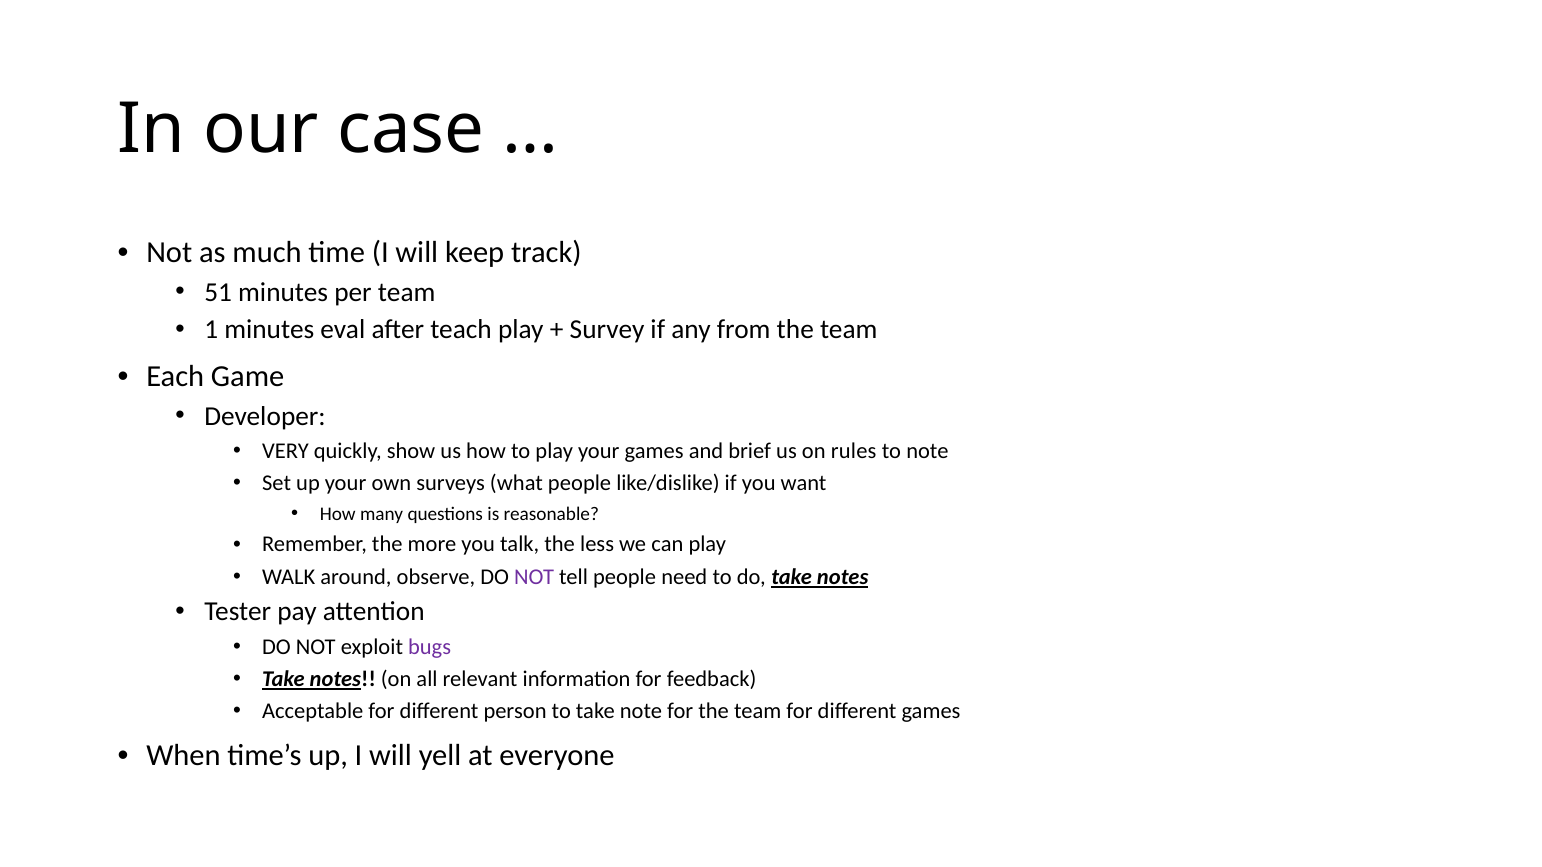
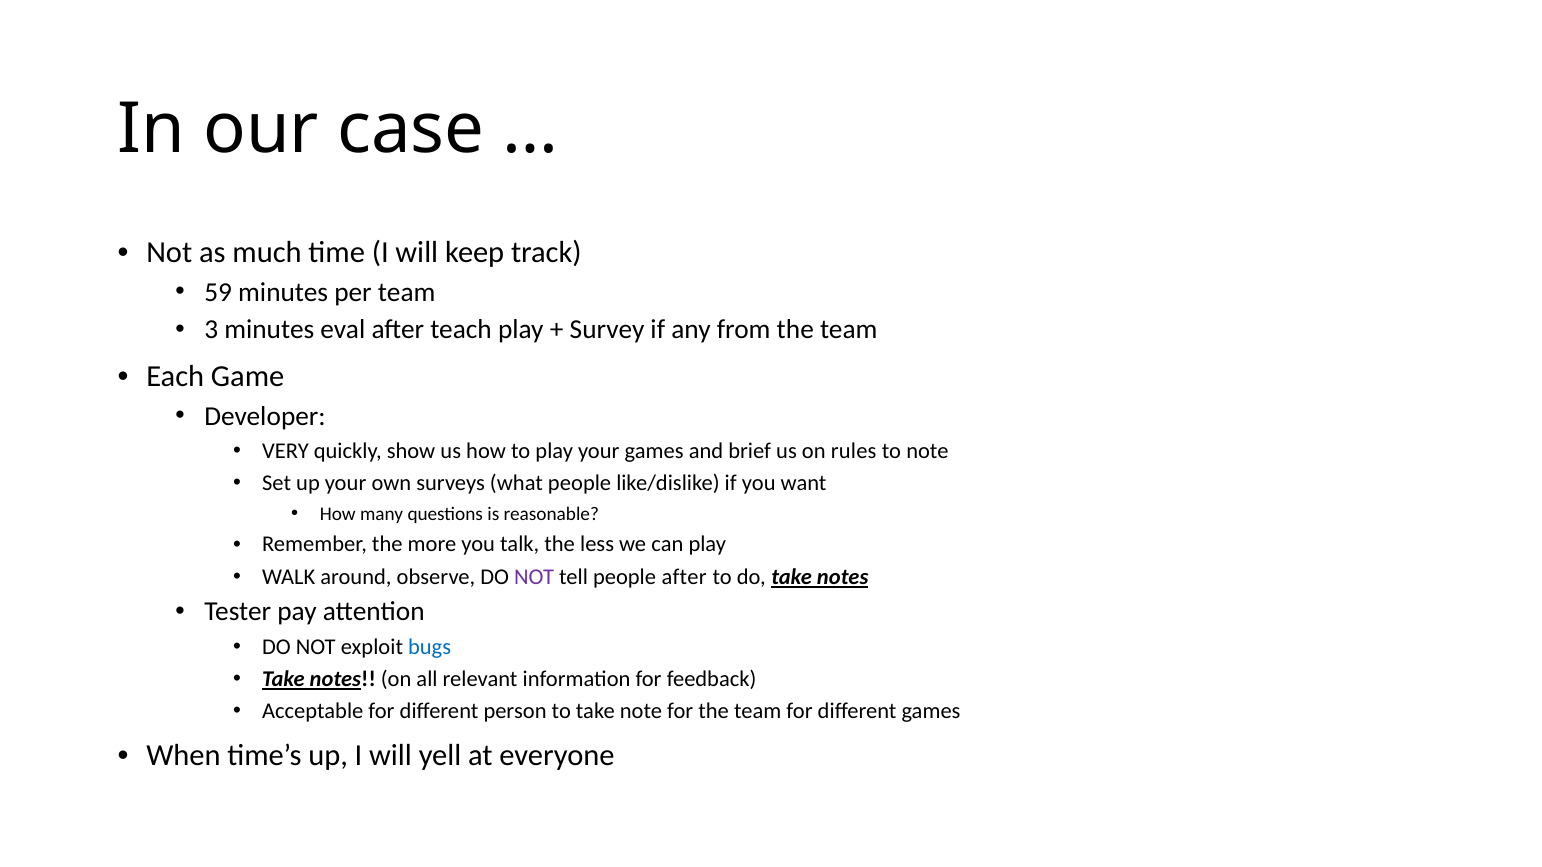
51: 51 -> 59 (218, 292)
1: 1 -> 3 (211, 330)
people need: need -> after (684, 577)
bugs colour: purple -> blue (430, 647)
